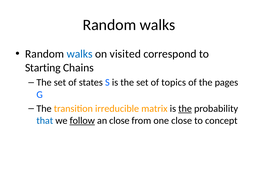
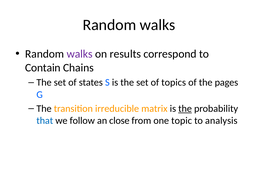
walks colour: blue -> purple (80, 54)
visited: visited -> results (125, 54)
Starting: Starting -> Contain (43, 68)
follow underline: present -> none (82, 121)
one close: close -> topic (182, 121)
concept: concept -> analysis (221, 121)
